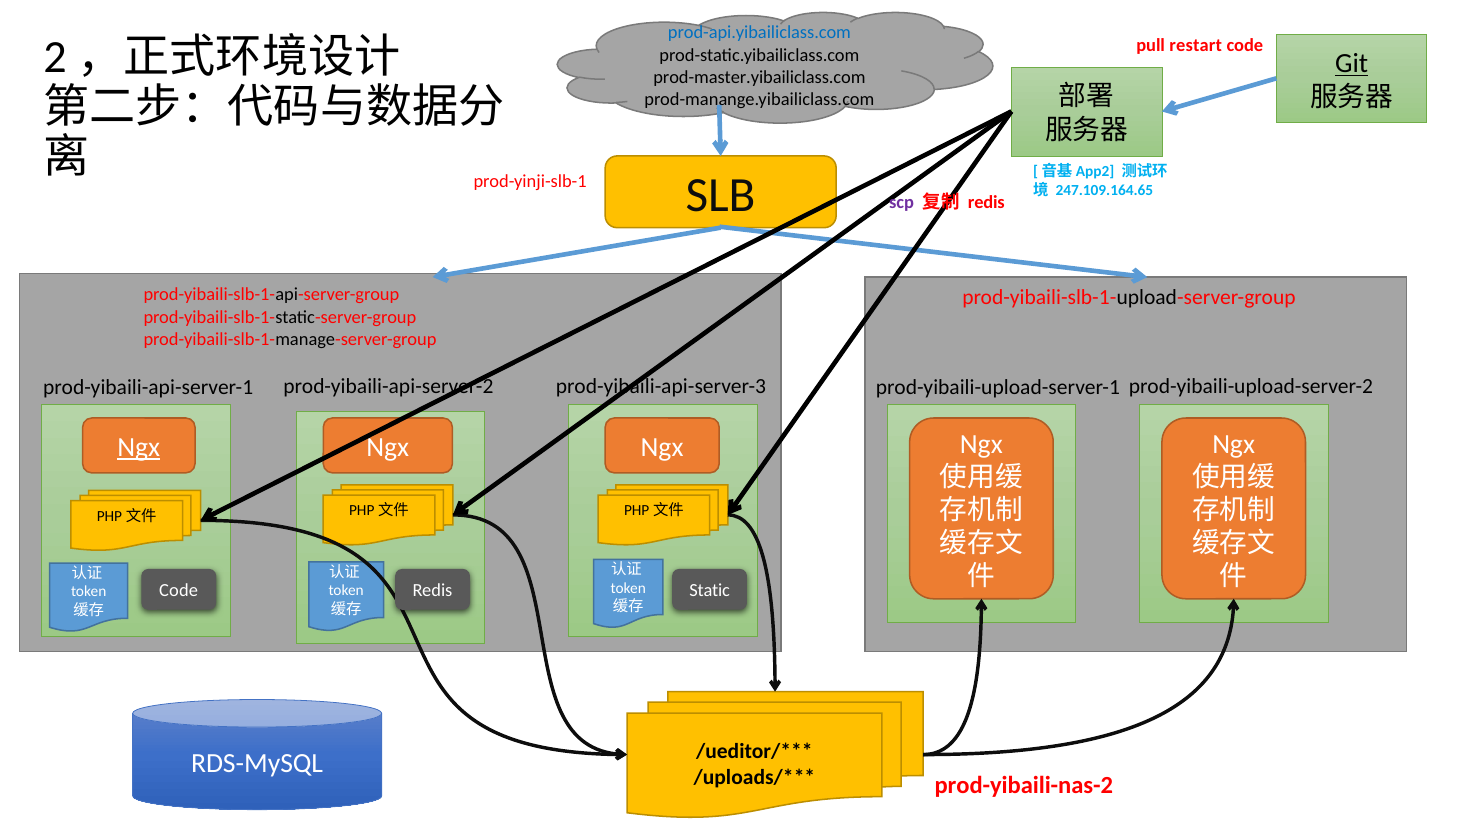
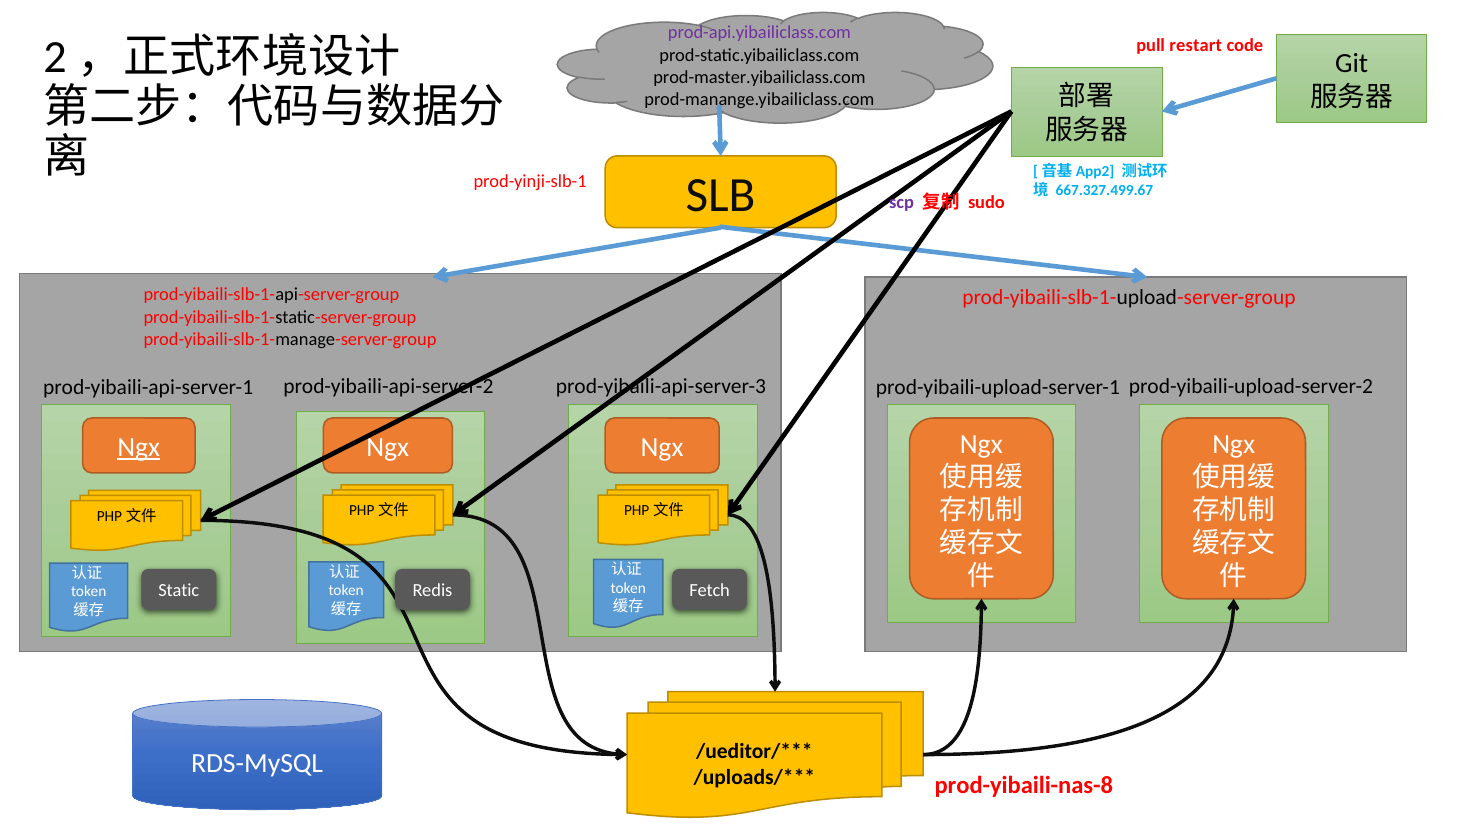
prod-api.yibailiclass.com colour: blue -> purple (759, 33)
Git underline: present -> none (1352, 64)
247.109.164.65: 247.109.164.65 -> 667.327.499.67 (1104, 190)
redis: redis -> sudo (986, 202)
Code: Code -> Static (179, 591)
Static: Static -> Fetch (710, 591)
prod-yibaili-nas-2: prod-yibaili-nas-2 -> prod-yibaili-nas-8 (1024, 786)
